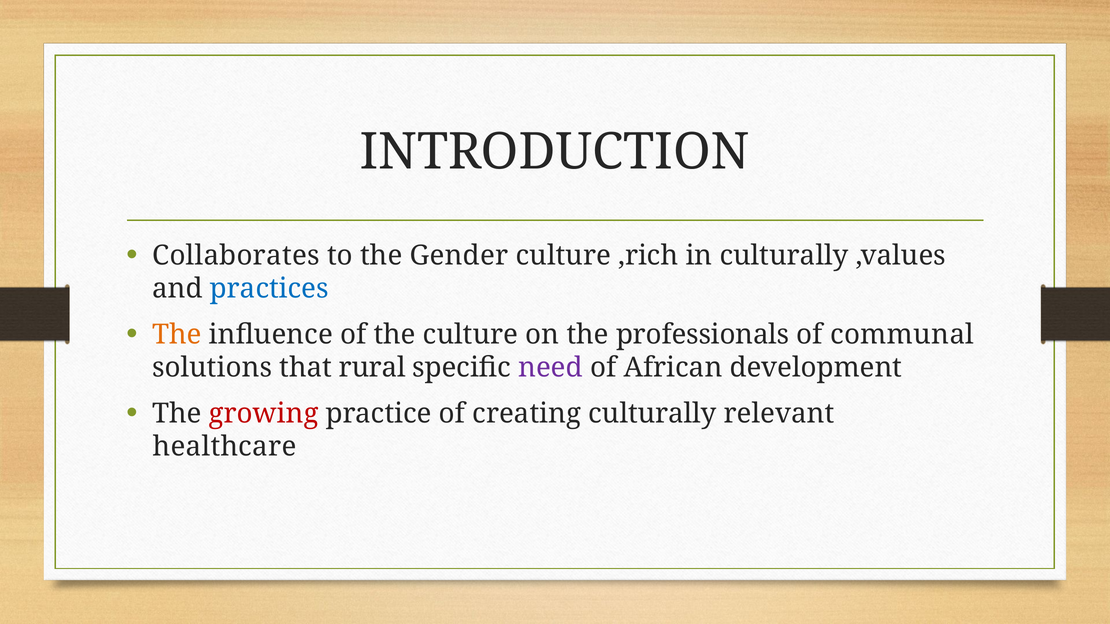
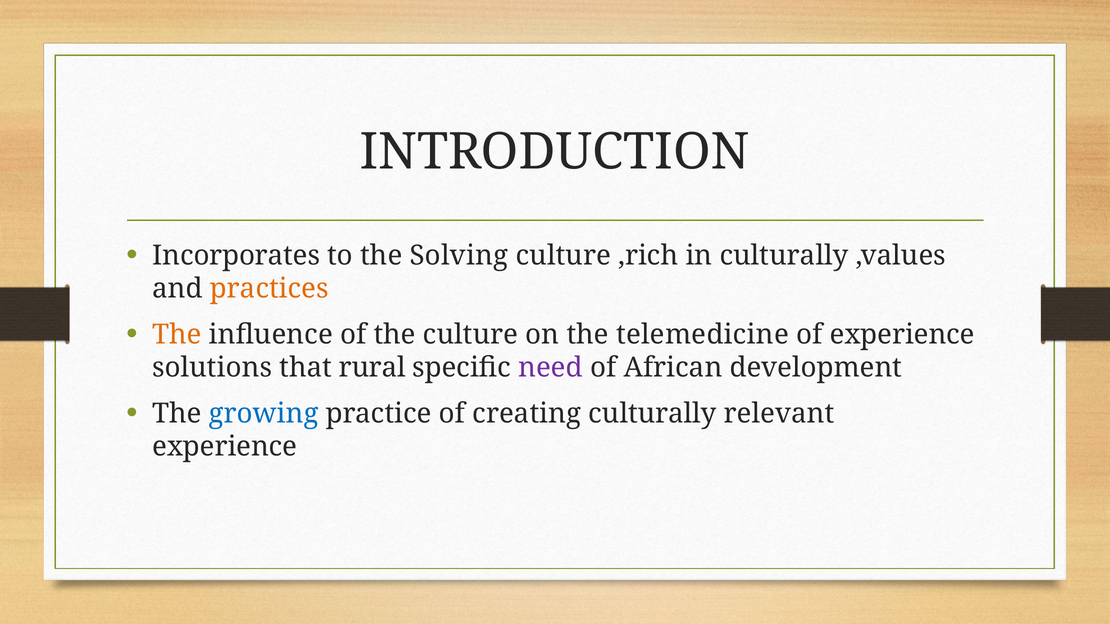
Collaborates: Collaborates -> Incorporates (236, 256)
Gender: Gender -> Solving (459, 256)
practices colour: blue -> orange (269, 289)
professionals: professionals -> telemedicine (702, 335)
of communal: communal -> experience (902, 335)
growing colour: red -> blue (264, 414)
healthcare: healthcare -> experience (225, 447)
